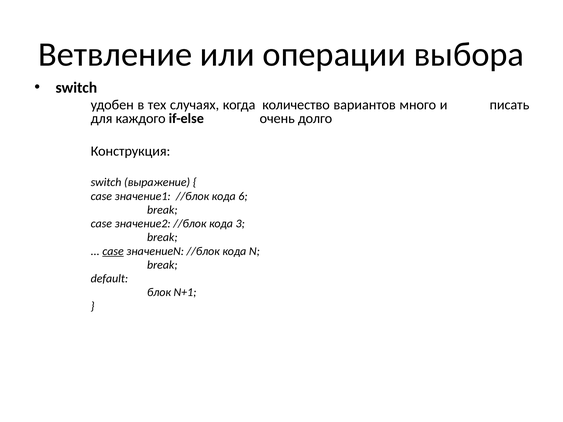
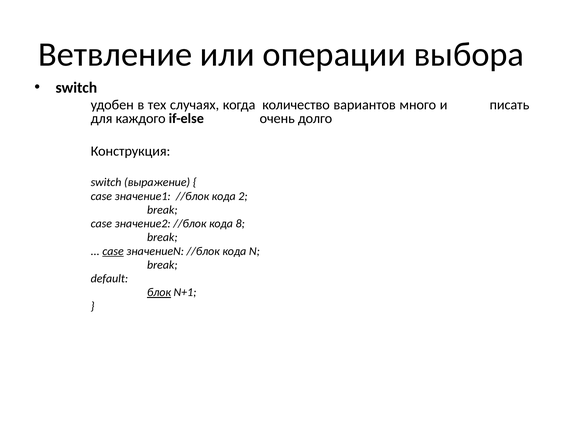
6: 6 -> 2 (243, 196)
3: 3 -> 8 (240, 224)
блок underline: none -> present (159, 293)
